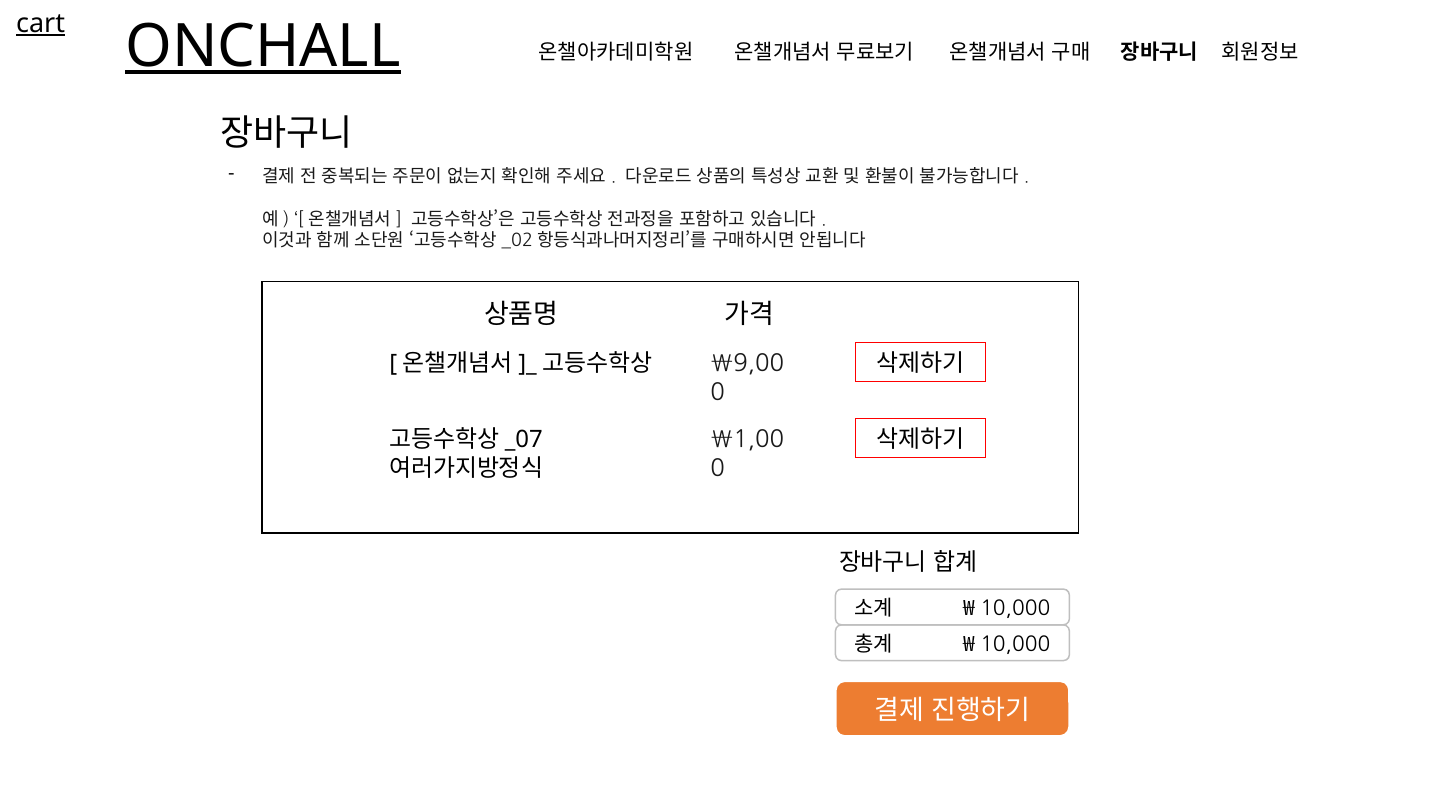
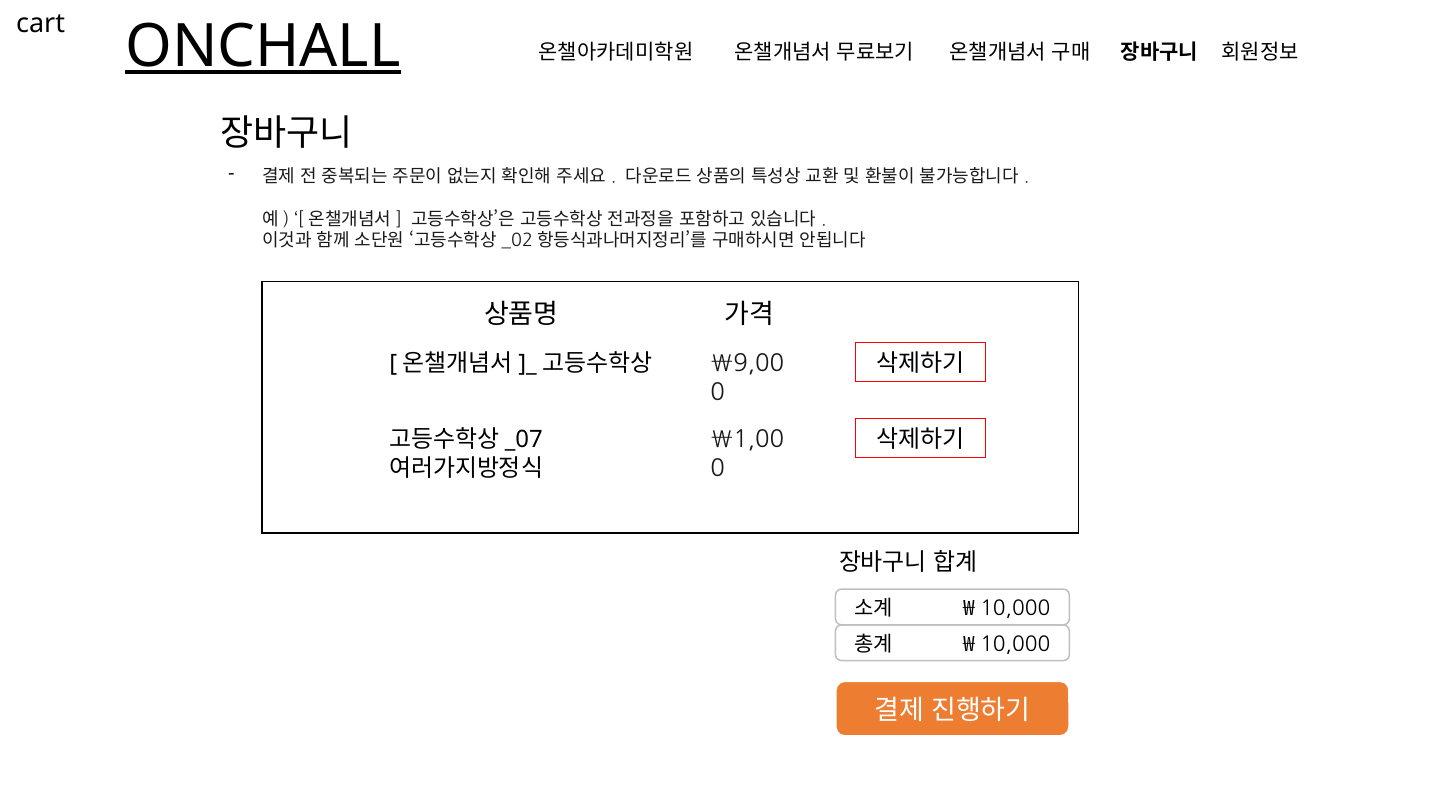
cart underline: present -> none (41, 23)
